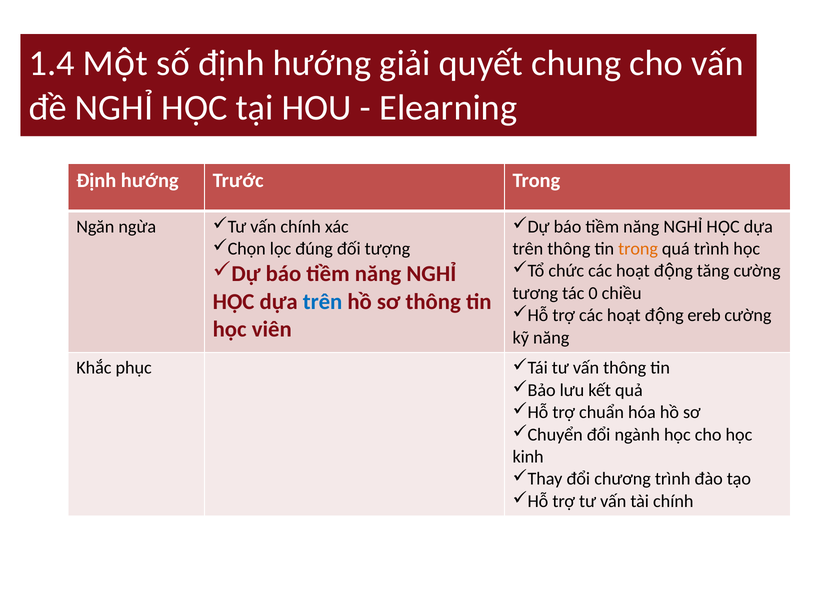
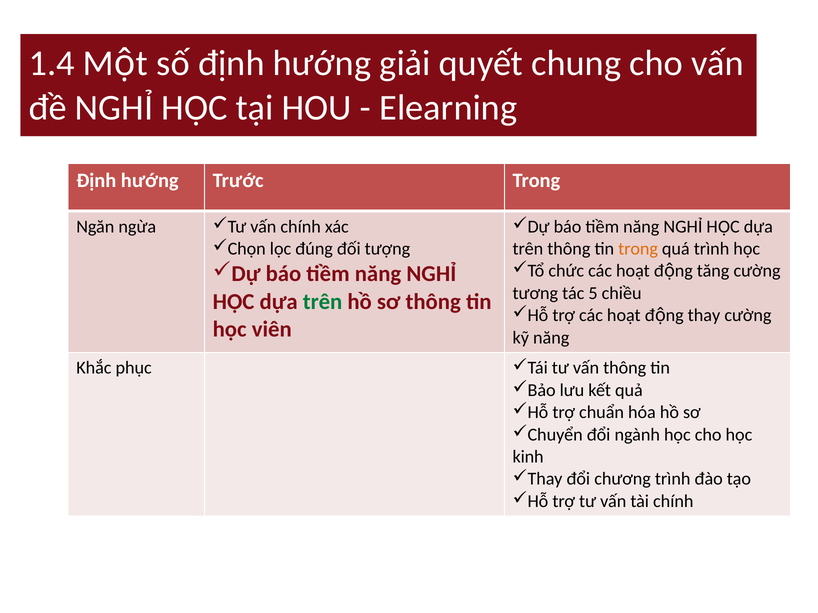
0: 0 -> 5 (593, 293)
trên colour: blue -> green (323, 302)
ereb: ereb -> thay (704, 316)
